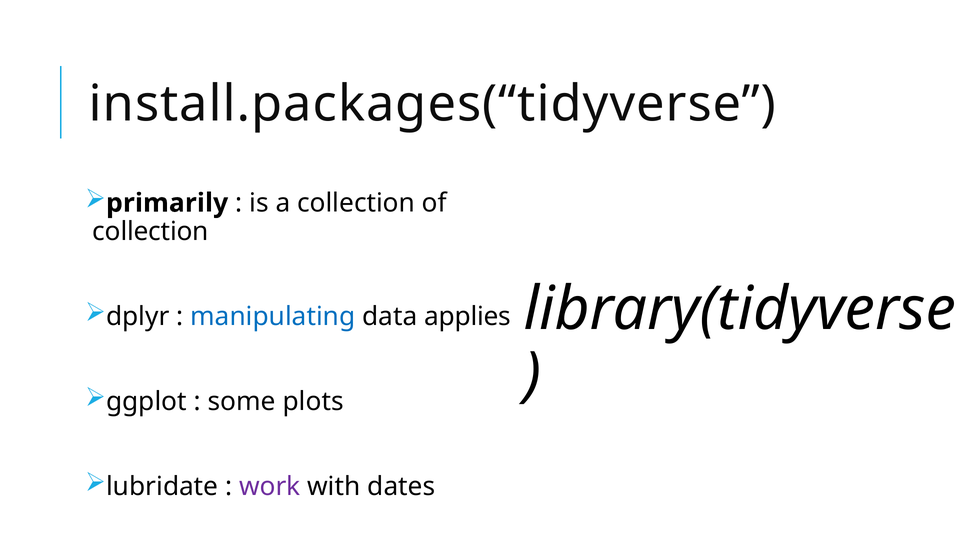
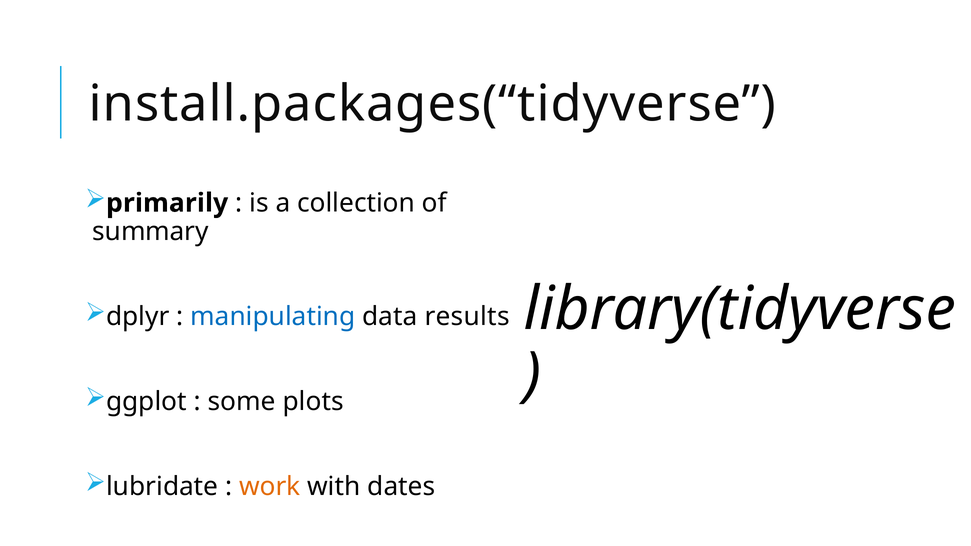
collection: collection -> summary (151, 232)
applies: applies -> results (467, 317)
work colour: purple -> orange (270, 487)
